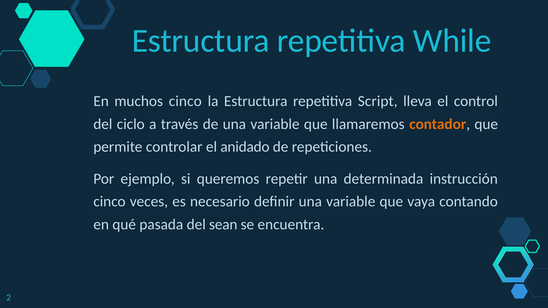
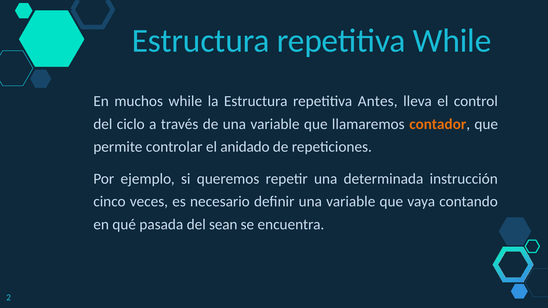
muchos cinco: cinco -> while (185, 101)
Script: Script -> Antes (378, 101)
